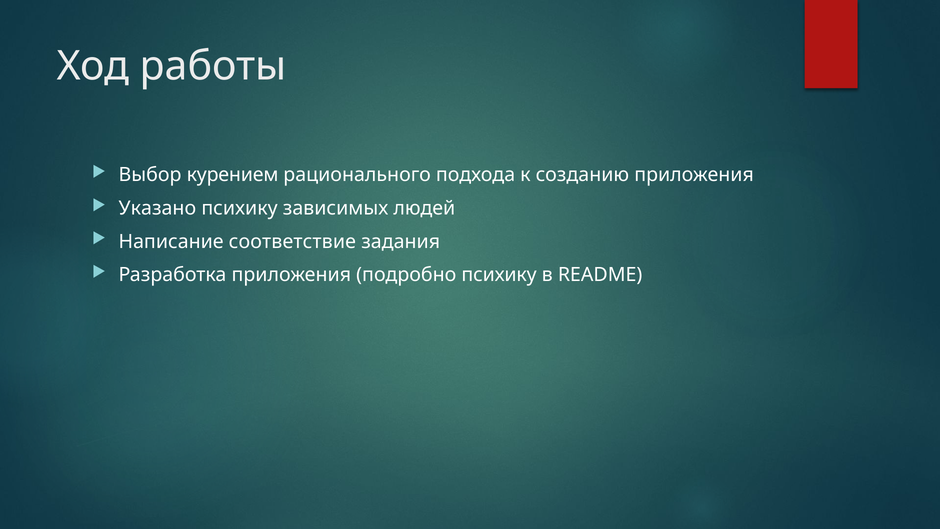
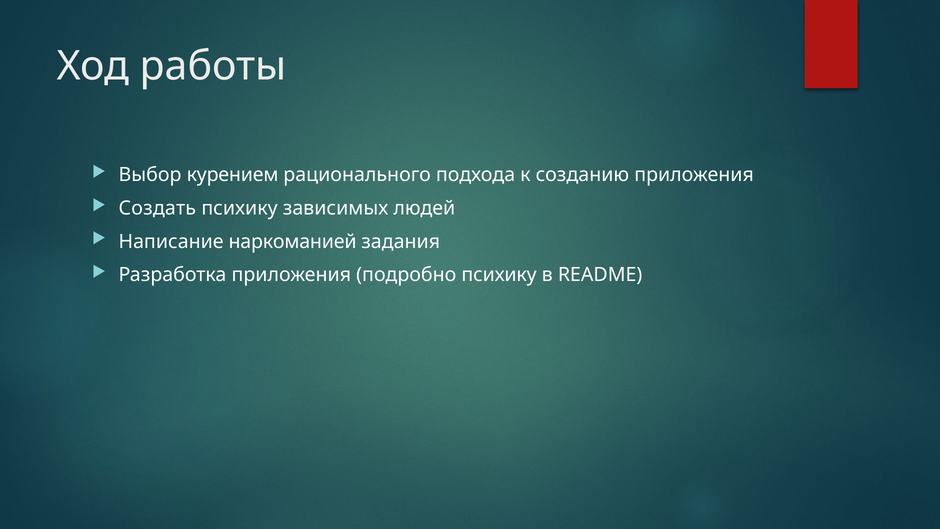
Указано: Указано -> Создать (157, 208)
соответствие: соответствие -> наркоманией (293, 242)
